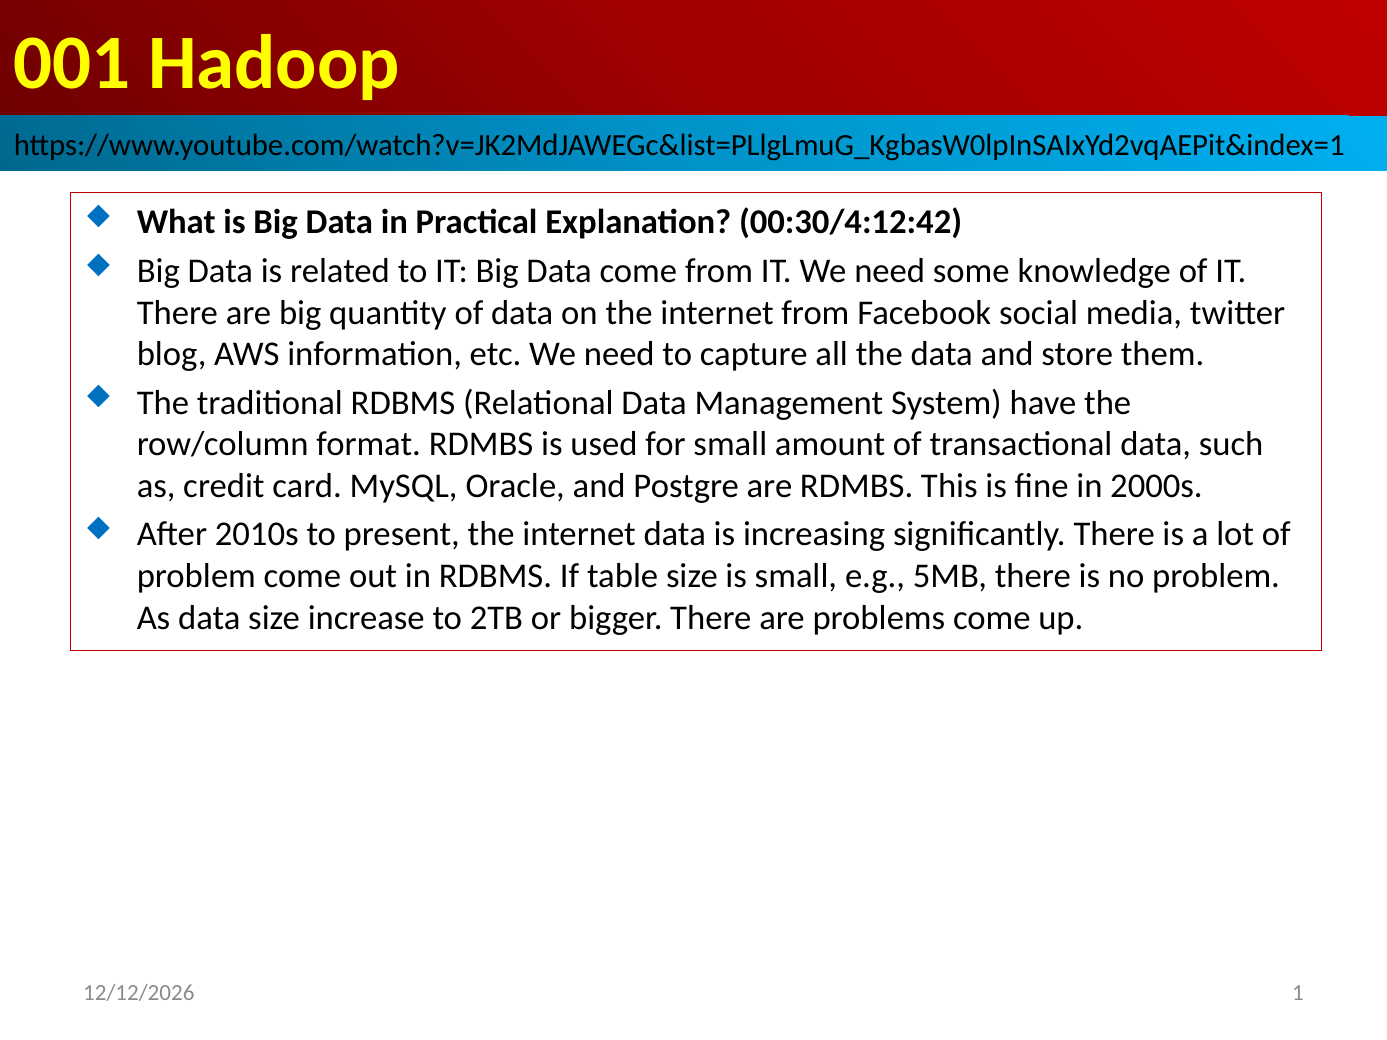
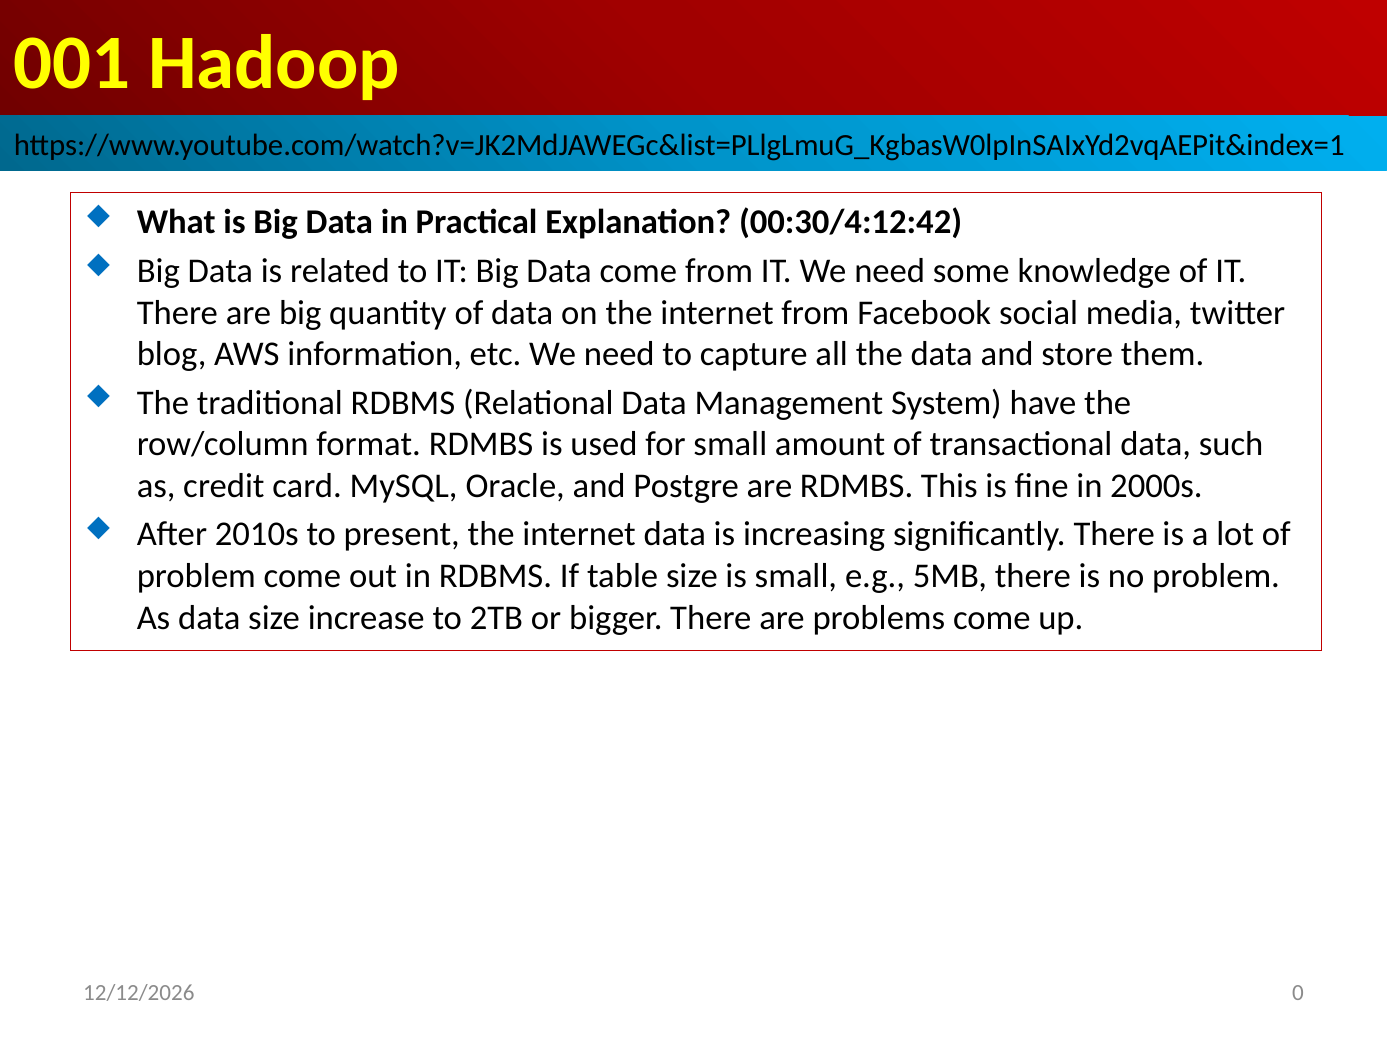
1: 1 -> 0 (1298, 993)
